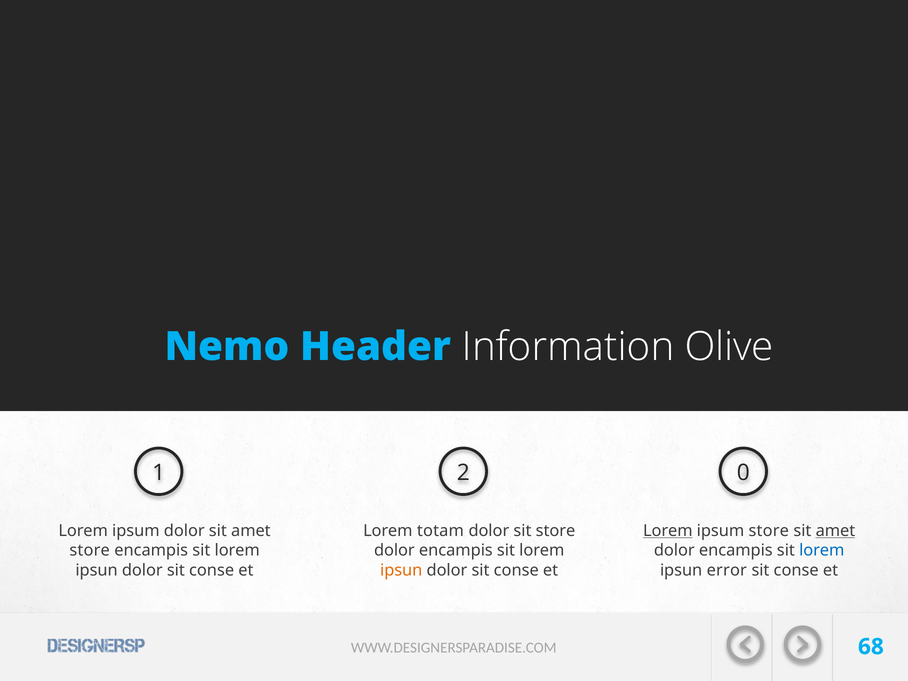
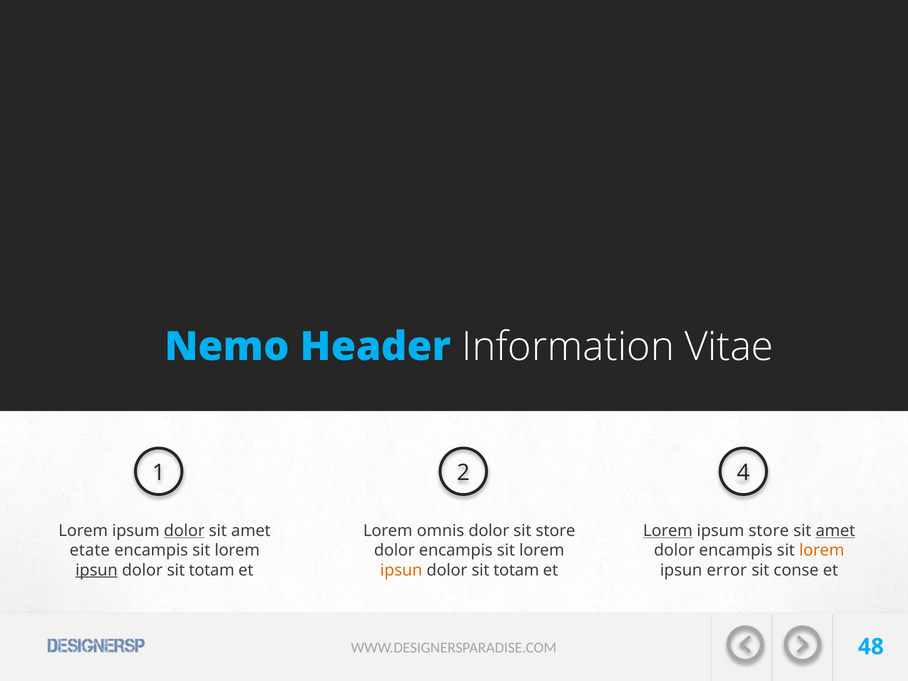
Olive: Olive -> Vitae (729, 347)
0: 0 -> 4 (743, 473)
dolor underline: none -> present (184, 531)
totam: totam -> omnis (441, 531)
store: store -> etate (90, 550)
lorem colour: blue -> orange (822, 550)
ipsun underline: none -> present (97, 570)
conse: conse -> totam (212, 570)
conse: conse -> totam (516, 570)
68: 68 -> 48 (871, 647)
